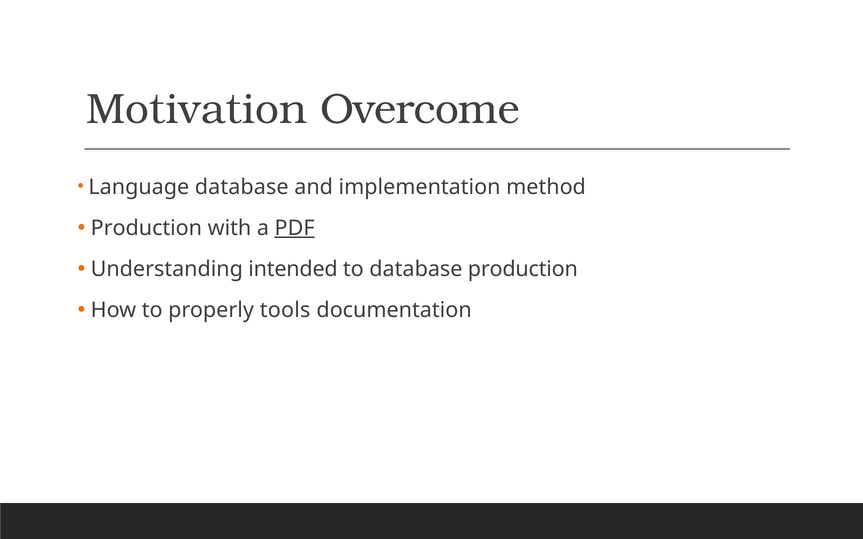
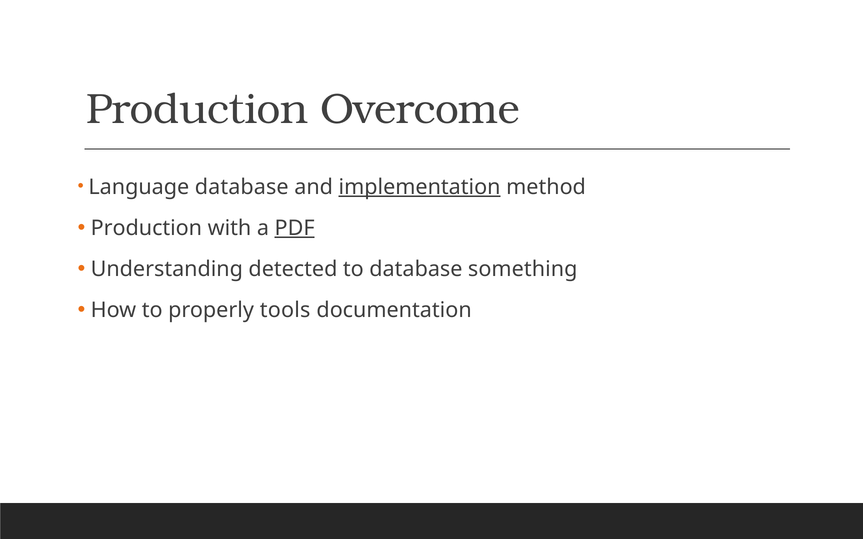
Motivation: Motivation -> Production (197, 109)
implementation underline: none -> present (420, 187)
intended: intended -> detected (293, 269)
database production: production -> something (523, 269)
